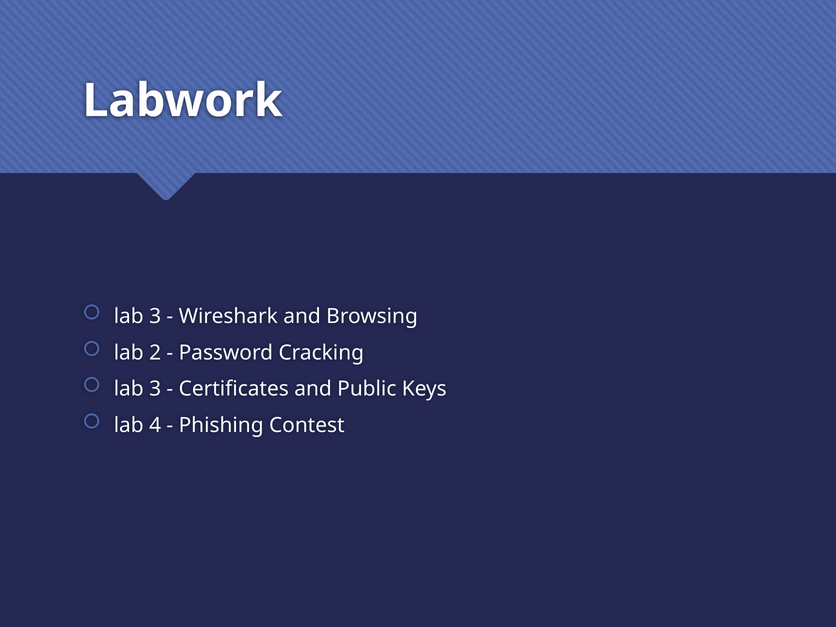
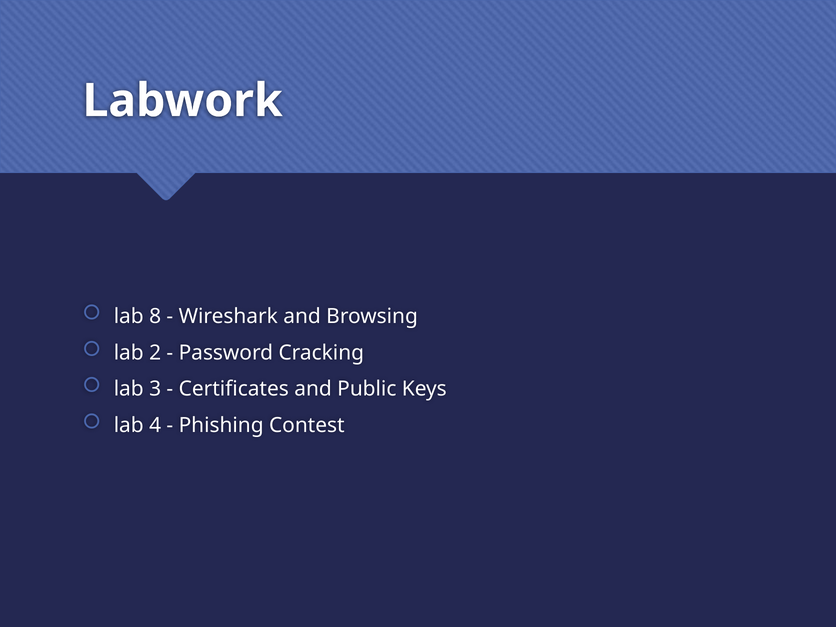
3: 3 -> 8 (155, 316)
